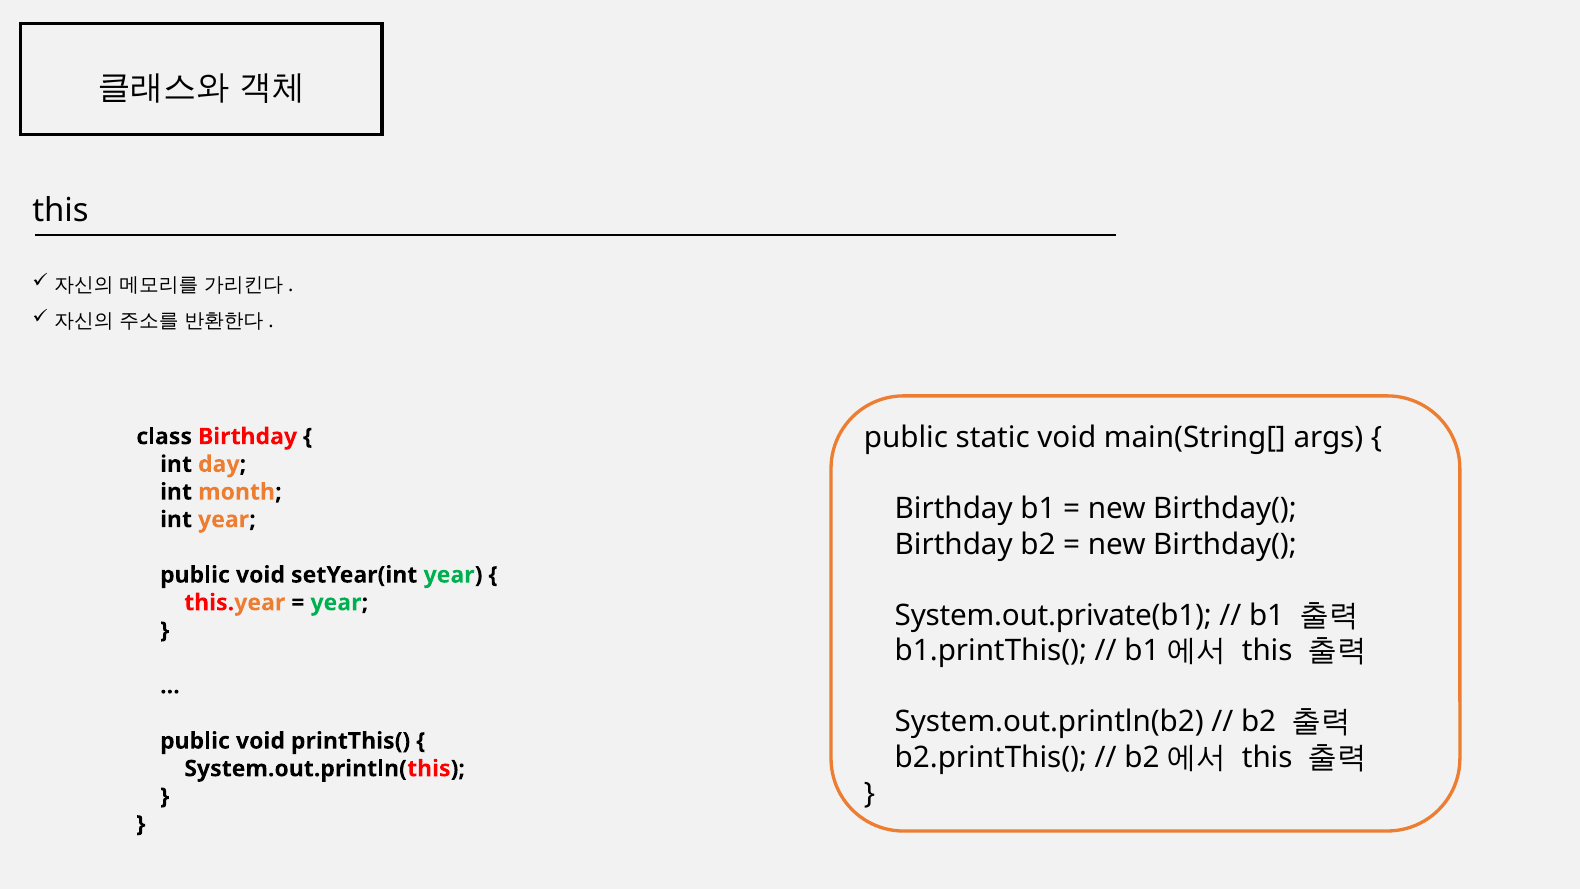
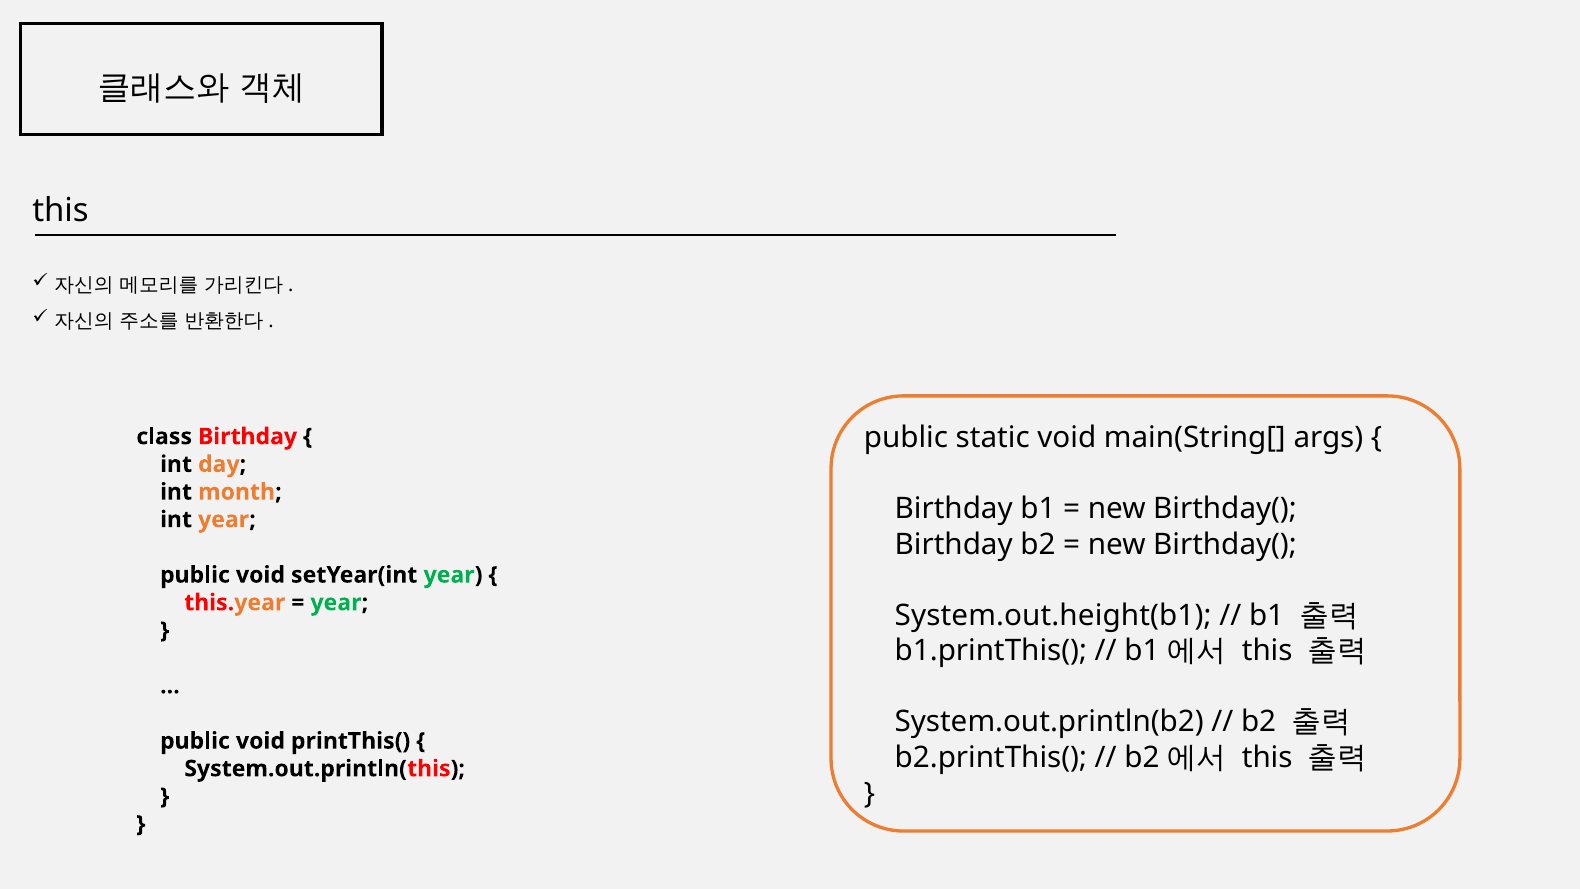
System.out.private(b1: System.out.private(b1 -> System.out.height(b1 (1053, 615)
